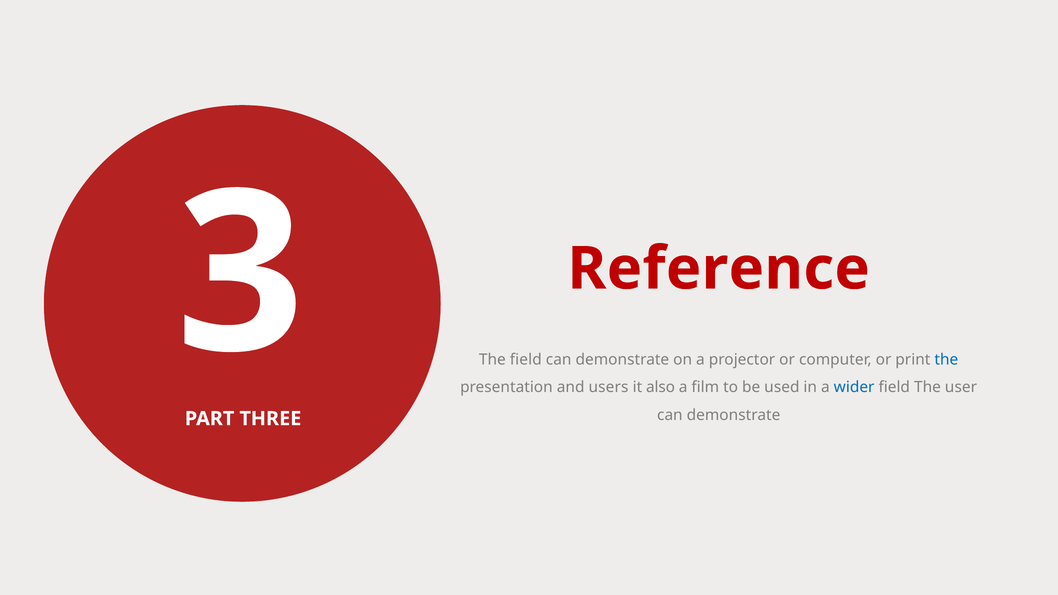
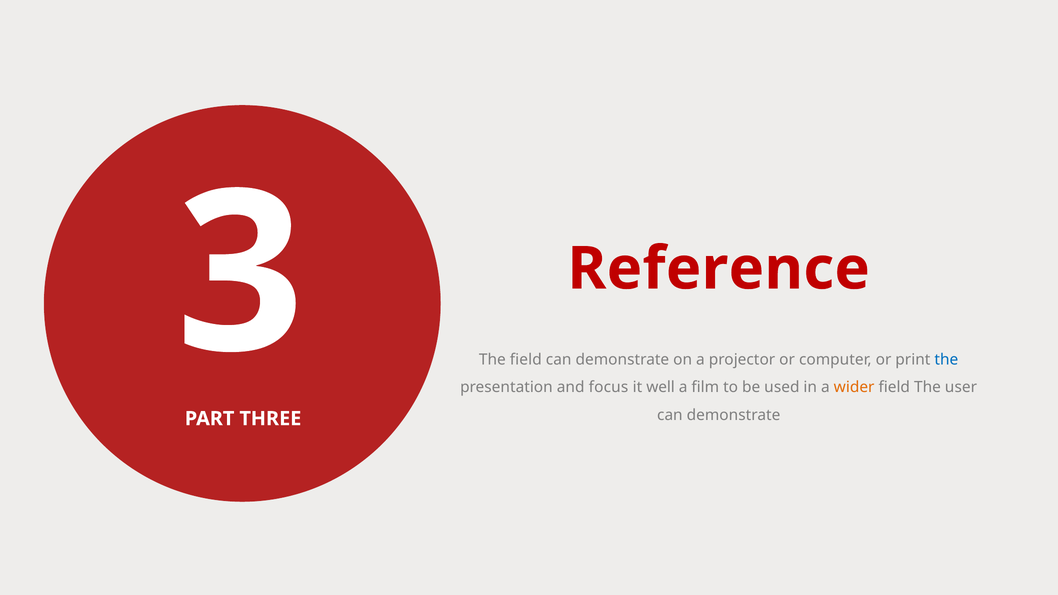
users: users -> focus (608, 387)
also: also -> well (661, 387)
wider colour: blue -> orange (854, 387)
